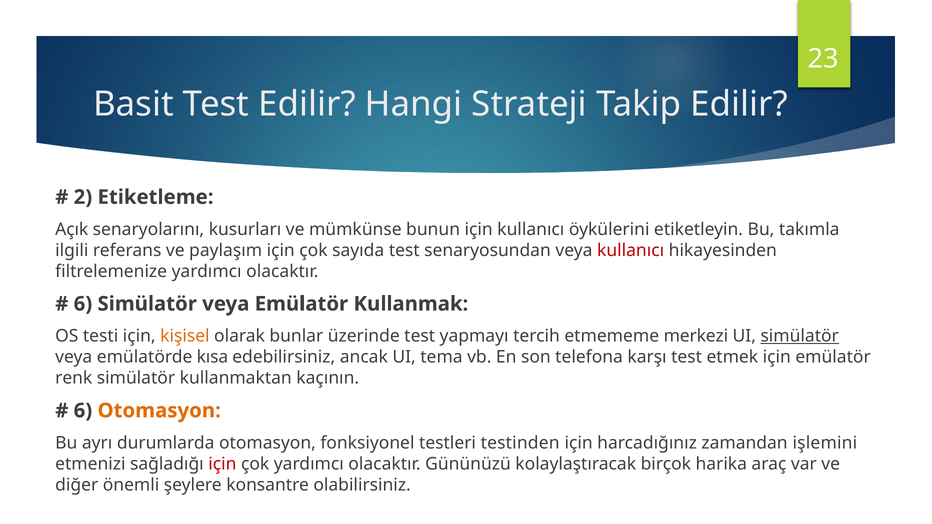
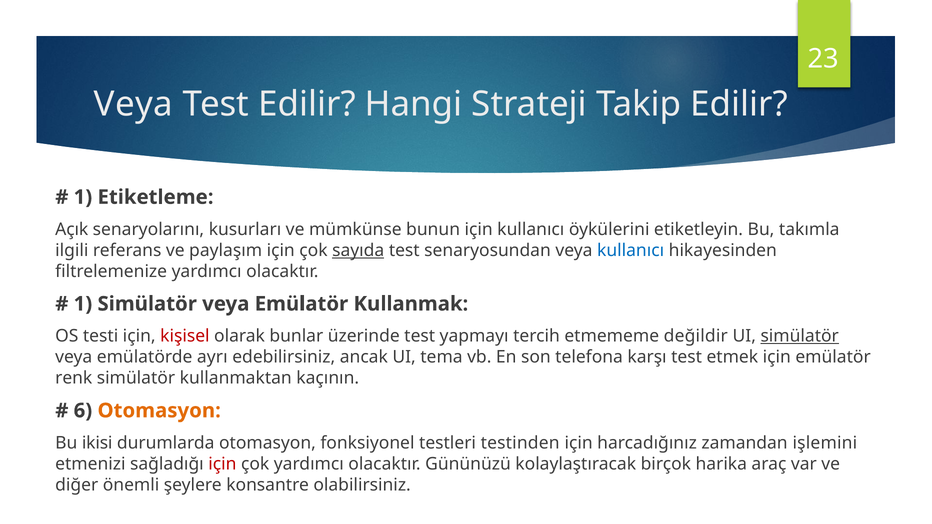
Basit: Basit -> Veya (133, 104)
2: 2 -> 1 (83, 197)
sayıda underline: none -> present (358, 250)
kullanıcı colour: red -> blue (631, 250)
6: 6 -> 1 (83, 304)
kişisel colour: orange -> red (185, 336)
merkezi: merkezi -> değildir (696, 336)
kısa: kısa -> ayrı (212, 357)
ayrı: ayrı -> ikisi (97, 443)
